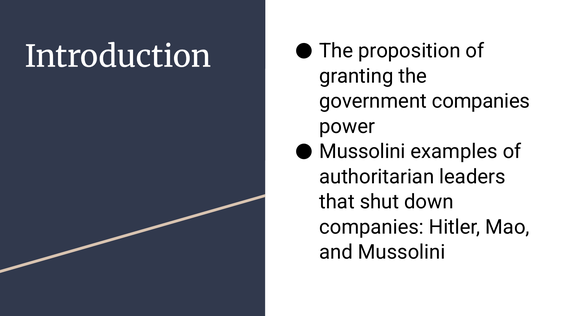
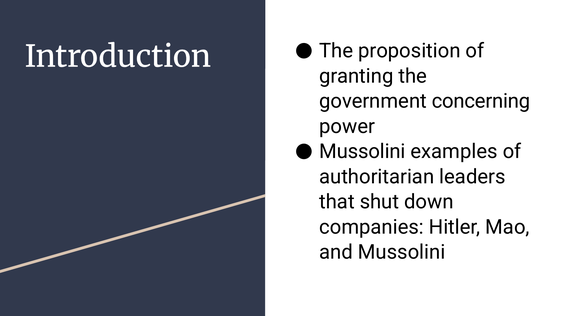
government companies: companies -> concerning (481, 101)
